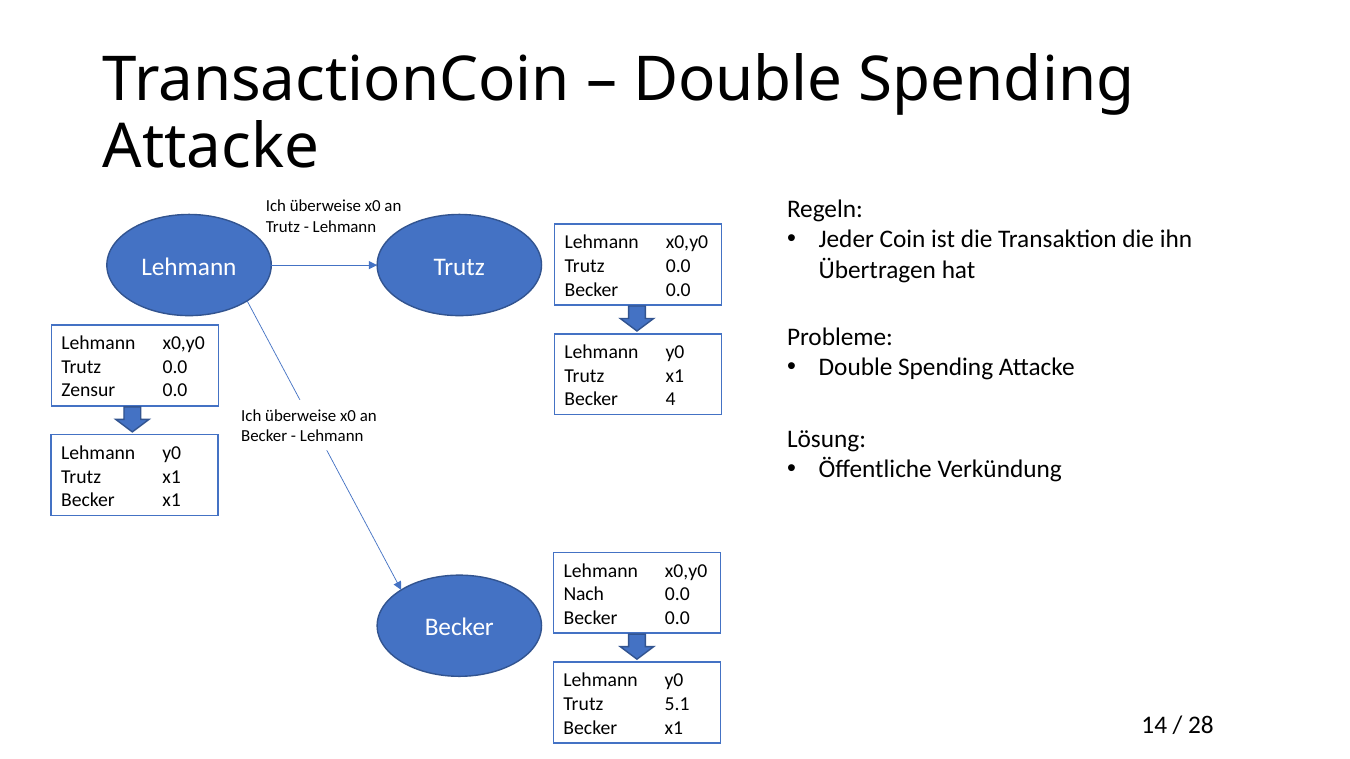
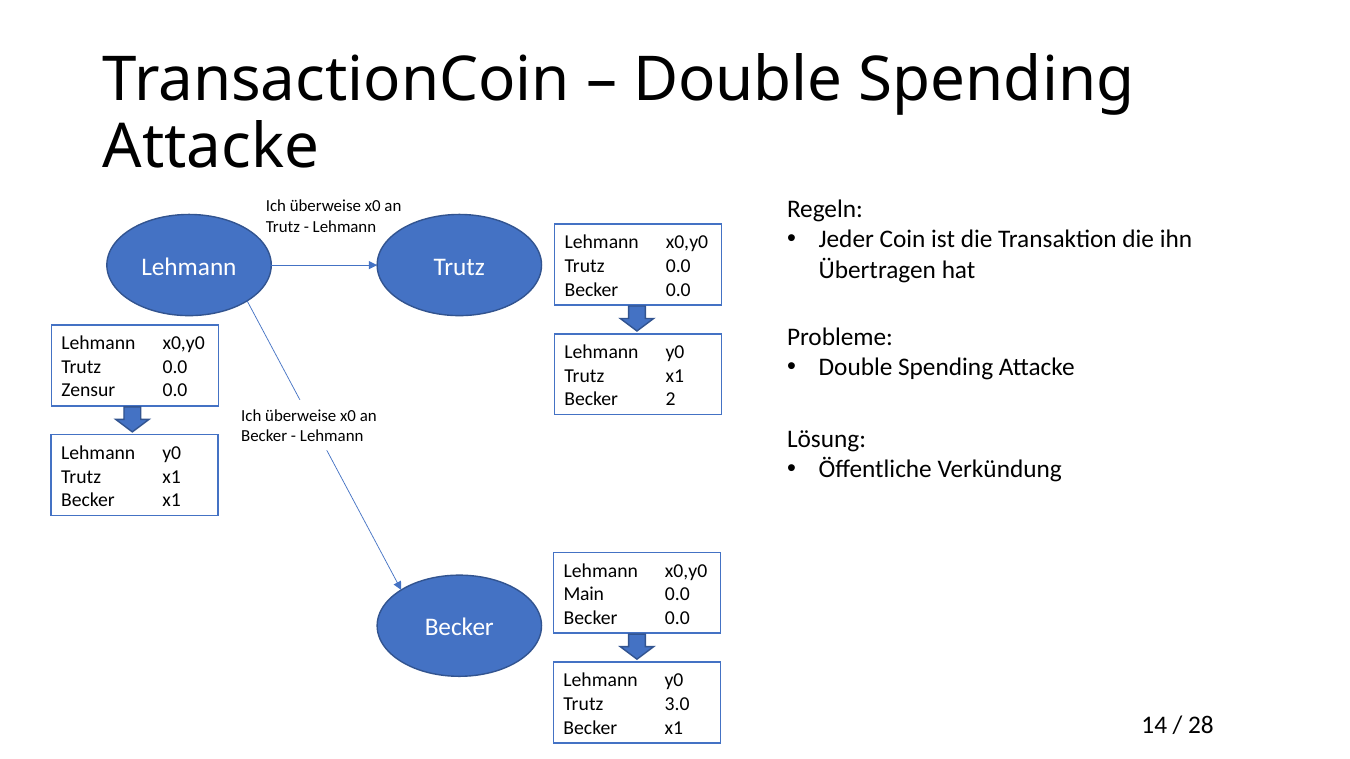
4: 4 -> 2 (671, 400)
Nach: Nach -> Main (584, 594)
5.1: 5.1 -> 3.0 (677, 704)
